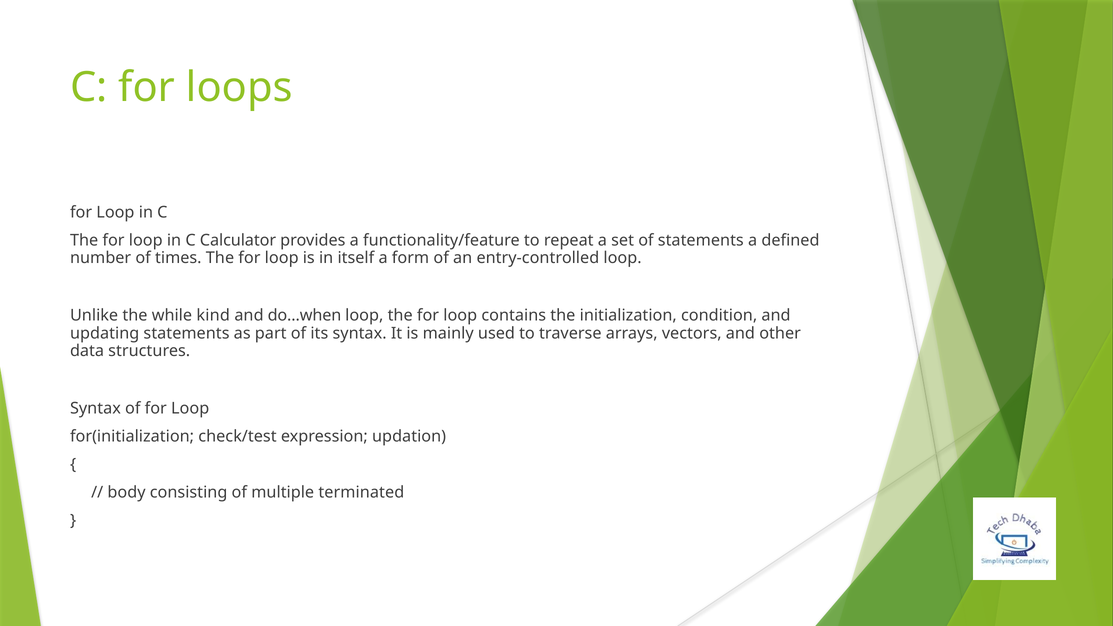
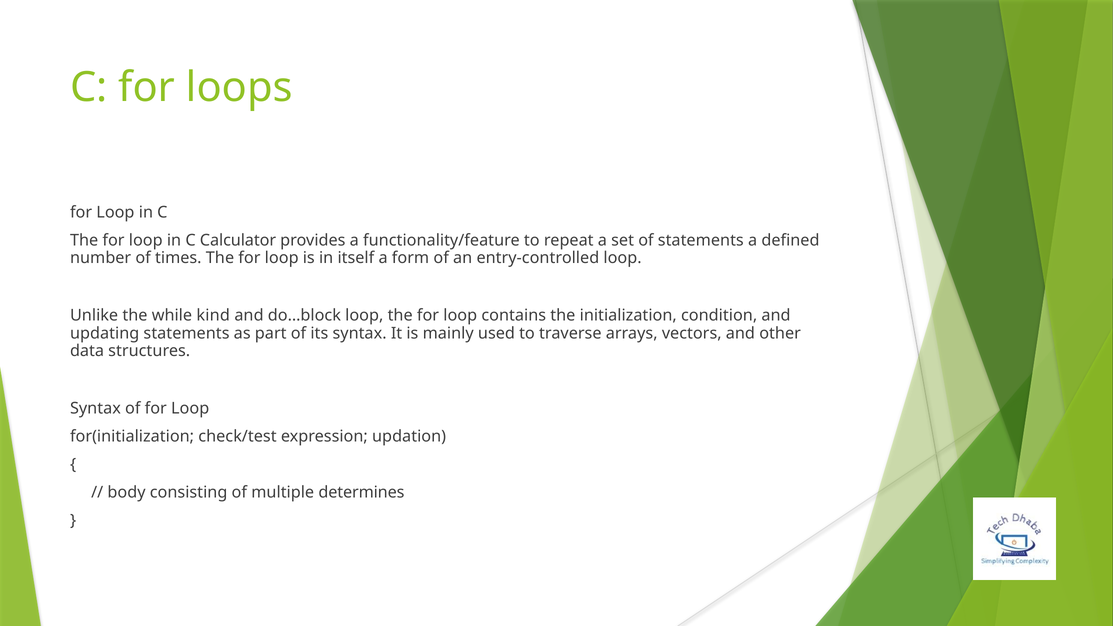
do…when: do…when -> do…block (304, 316)
terminated: terminated -> determines (361, 492)
